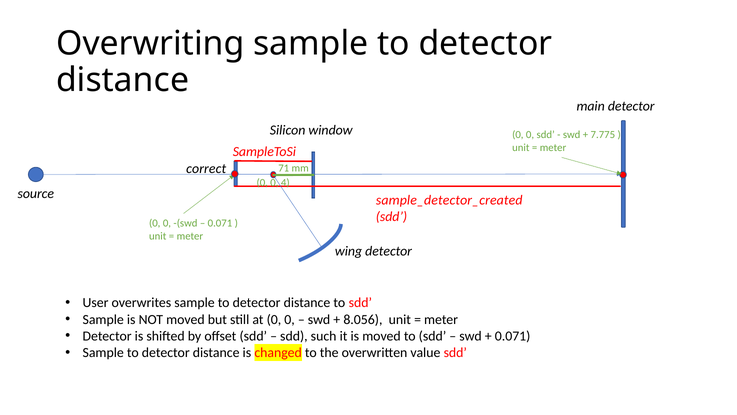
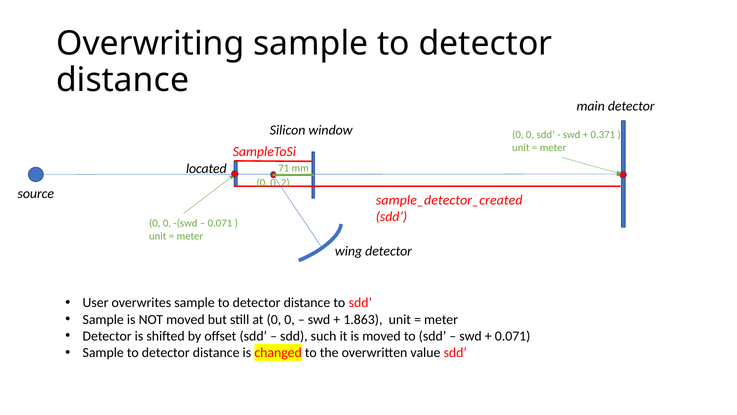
7.775: 7.775 -> 0.371 (603, 135)
correct: correct -> located (206, 169)
4: 4 -> 2 (285, 182)
8.056: 8.056 -> 1.863 (363, 319)
